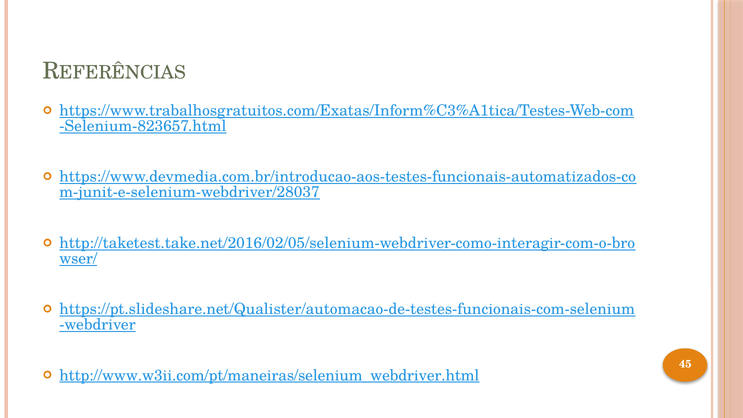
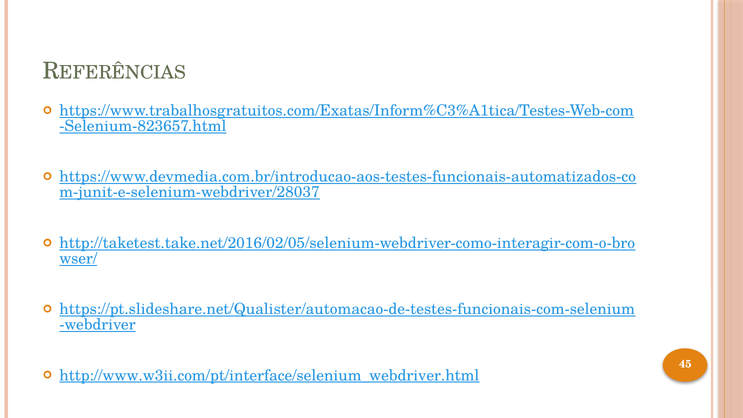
http://www.w3ii.com/pt/maneiras/selenium_webdriver.html: http://www.w3ii.com/pt/maneiras/selenium_webdriver.html -> http://www.w3ii.com/pt/interface/selenium_webdriver.html (269, 375)
